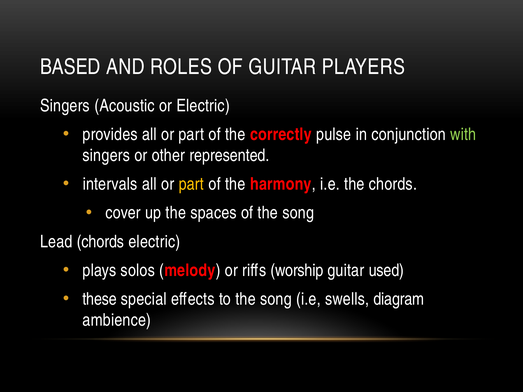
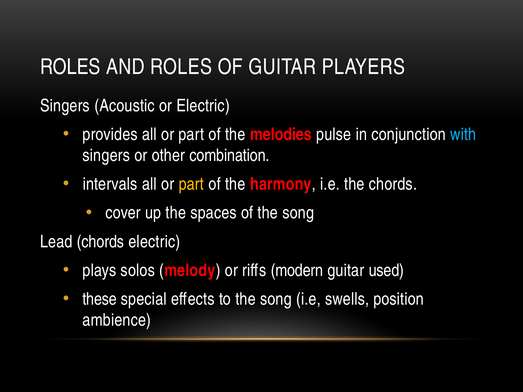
BASED: BASED -> ROLES (70, 67)
correctly: correctly -> melodies (281, 135)
with colour: light green -> light blue (463, 135)
represented: represented -> combination (230, 156)
worship: worship -> modern (297, 271)
diagram: diagram -> position (399, 299)
